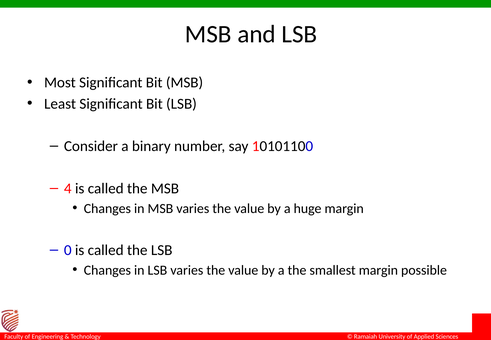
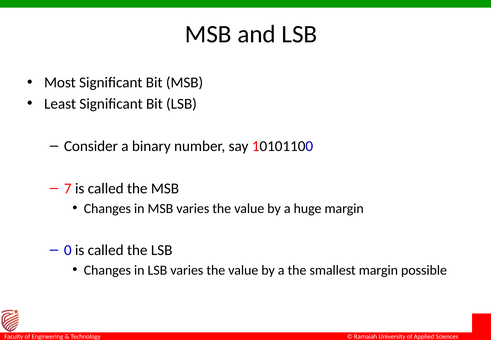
4: 4 -> 7 (68, 188)
